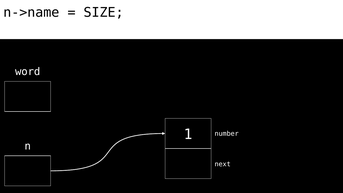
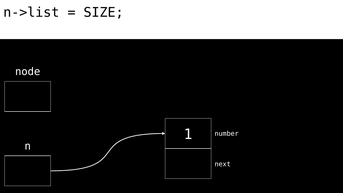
n->name: n->name -> n->list (31, 12)
word: word -> node (28, 72)
